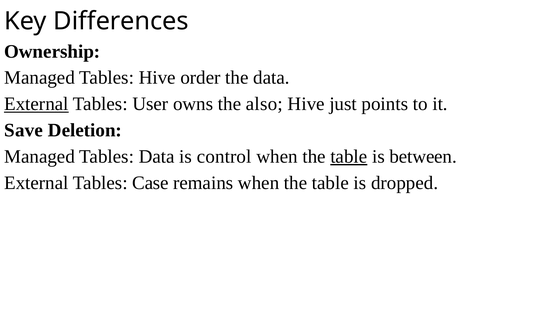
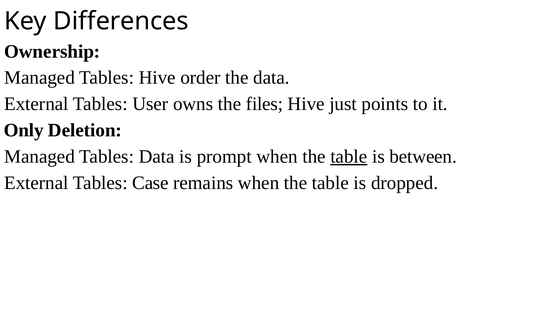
External underline: present -> none (36, 104)
also: also -> files (265, 104)
Save: Save -> Only (24, 131)
control: control -> prompt (224, 157)
